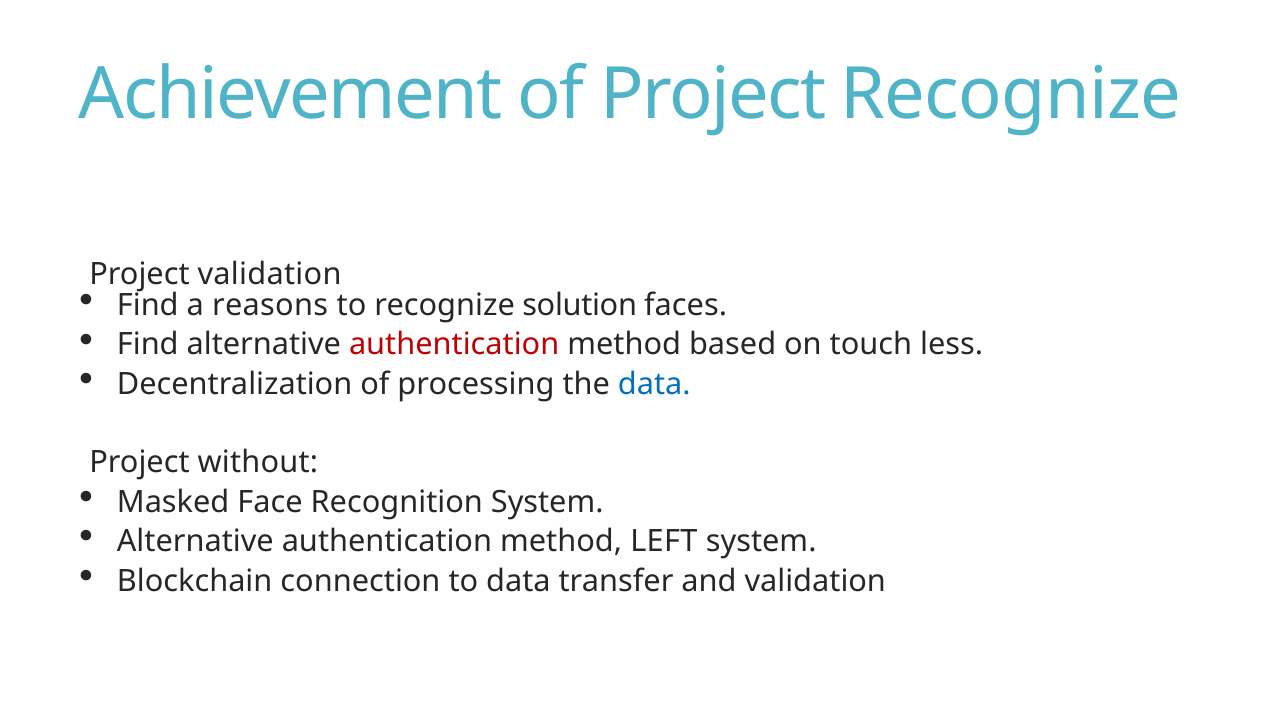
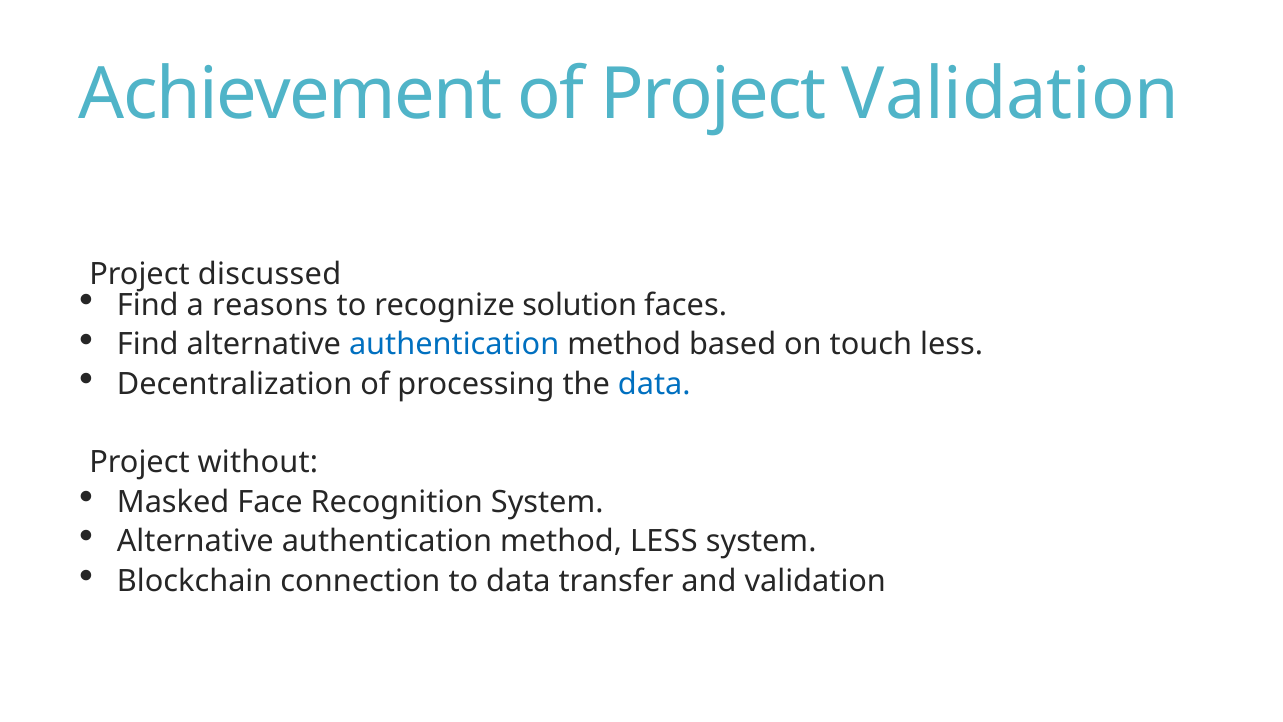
Project Recognize: Recognize -> Validation (1011, 95)
Project validation: validation -> discussed (270, 274)
authentication colour: red -> blue (454, 345)
method LEFT: LEFT -> LESS (664, 541)
